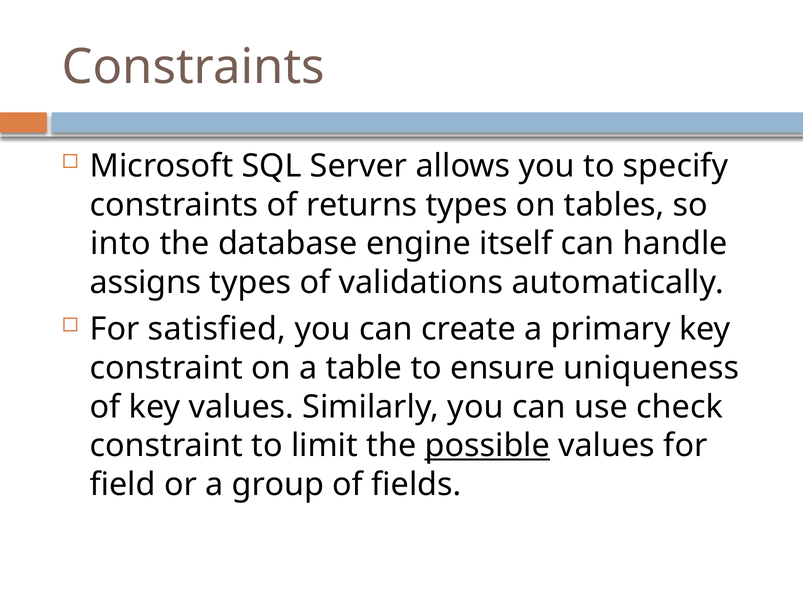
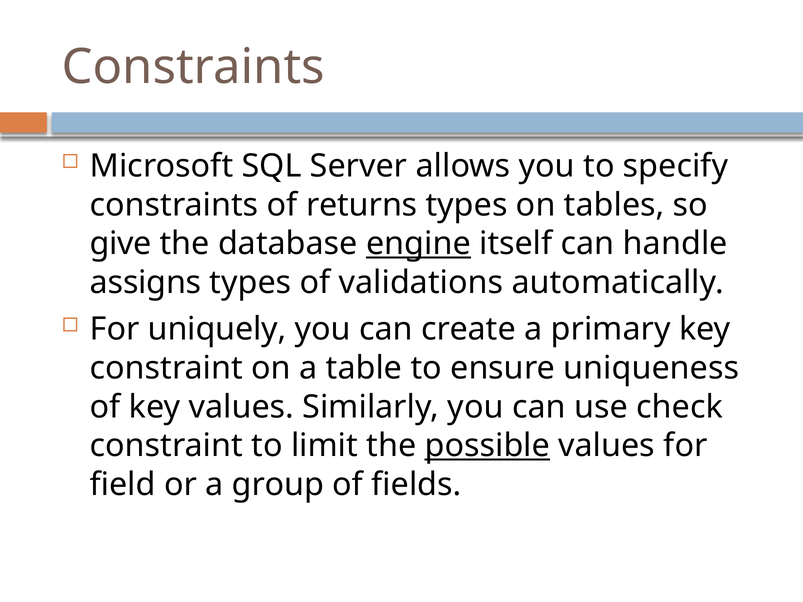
into: into -> give (121, 244)
engine underline: none -> present (418, 244)
satisfied: satisfied -> uniquely (217, 329)
